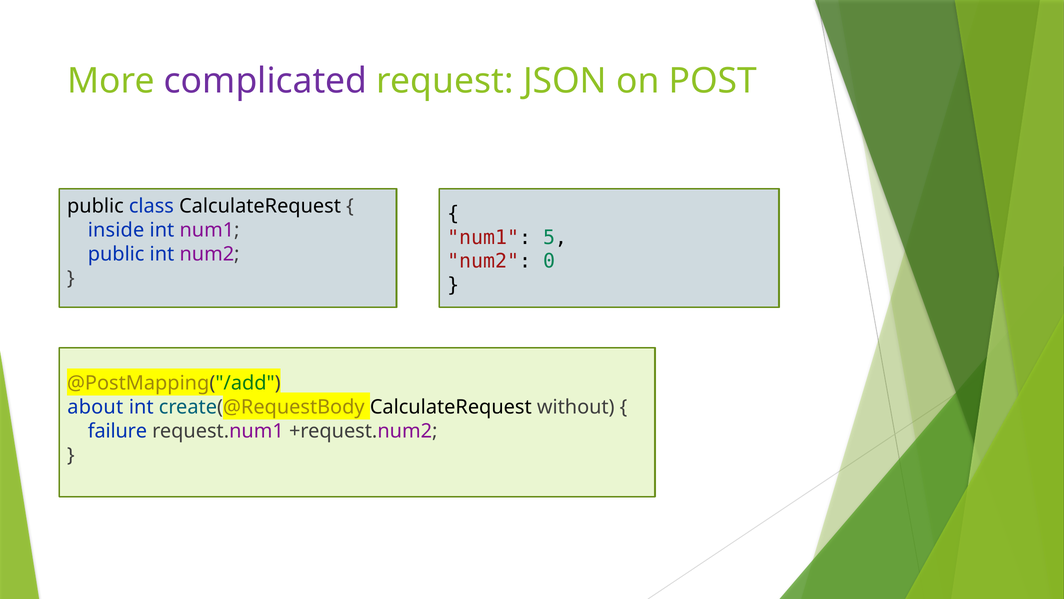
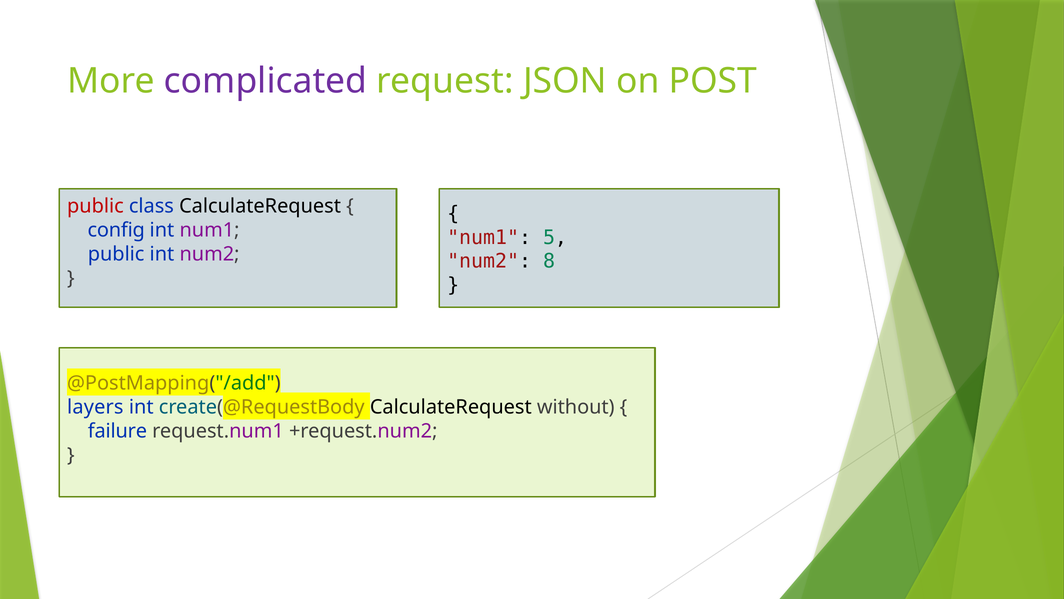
public colour: black -> red (95, 206)
inside: inside -> config (116, 230)
0: 0 -> 8 (549, 261)
about: about -> layers (95, 407)
